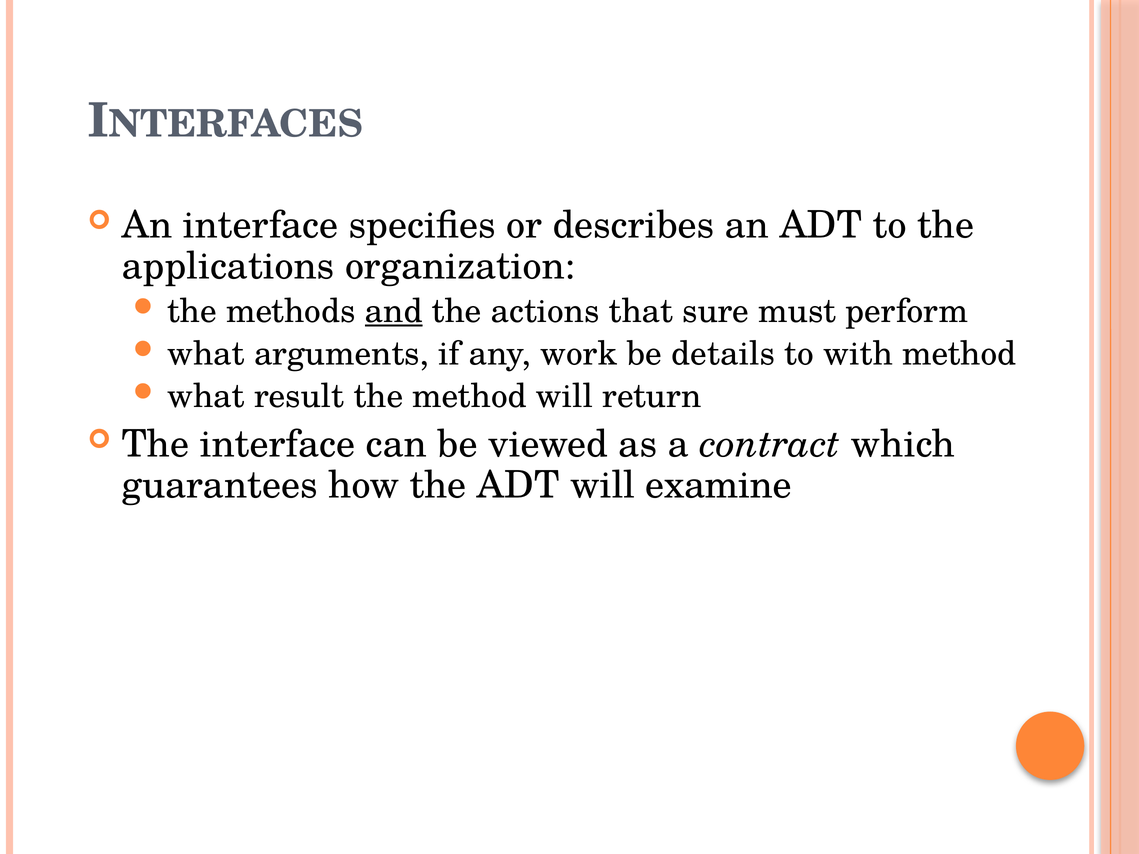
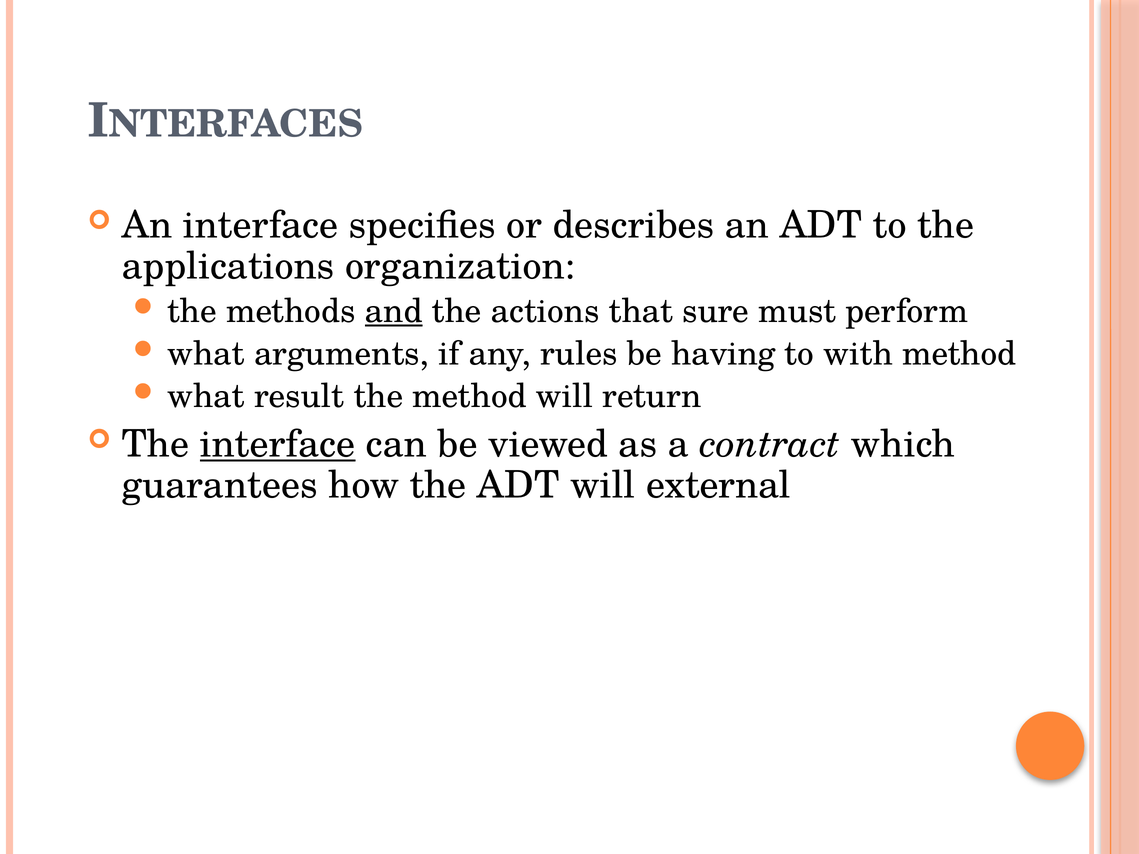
work: work -> rules (579, 354)
details: details -> having (723, 354)
interface underline: none -> present (278, 444)
examine: examine -> external (718, 485)
